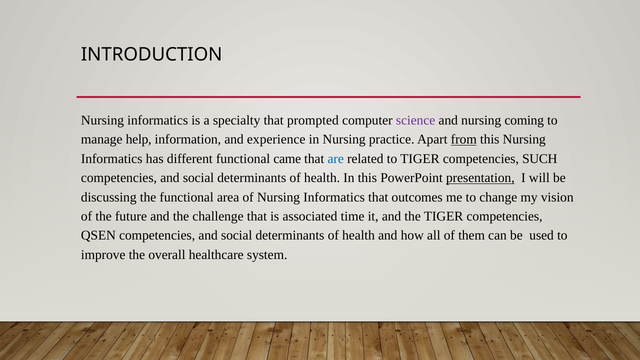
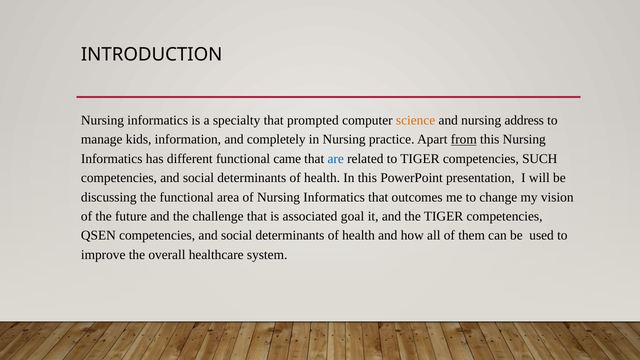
science colour: purple -> orange (416, 120)
coming: coming -> address (524, 120)
help: help -> kids (139, 140)
experience: experience -> completely (276, 140)
presentation underline: present -> none (480, 178)
time: time -> goal (353, 216)
